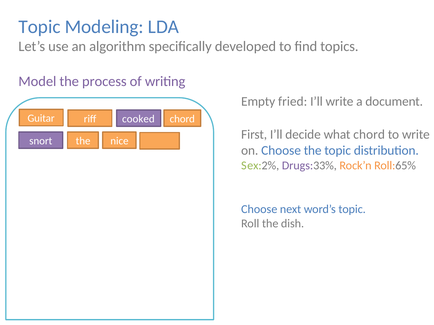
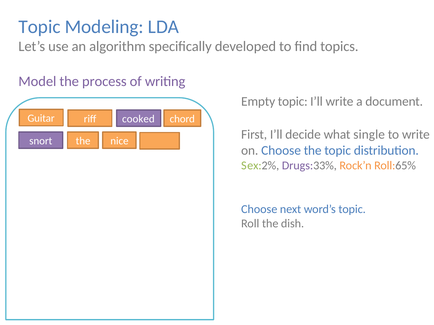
Empty fried: fried -> topic (293, 102)
what chord: chord -> single (369, 135)
